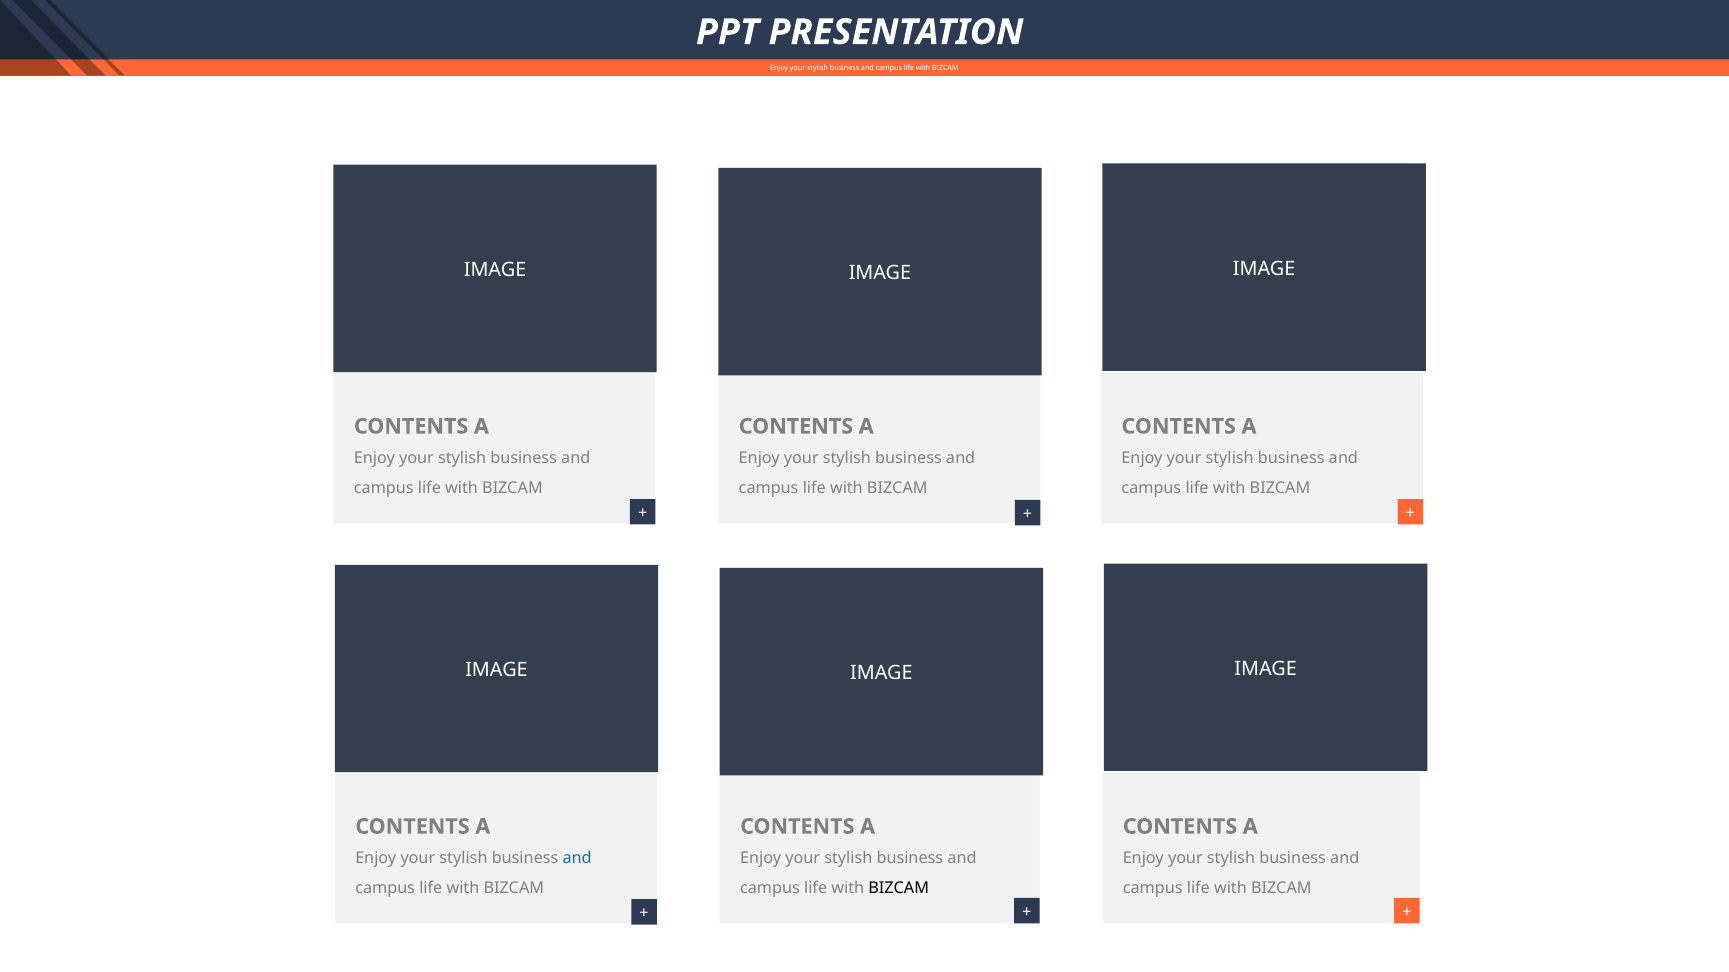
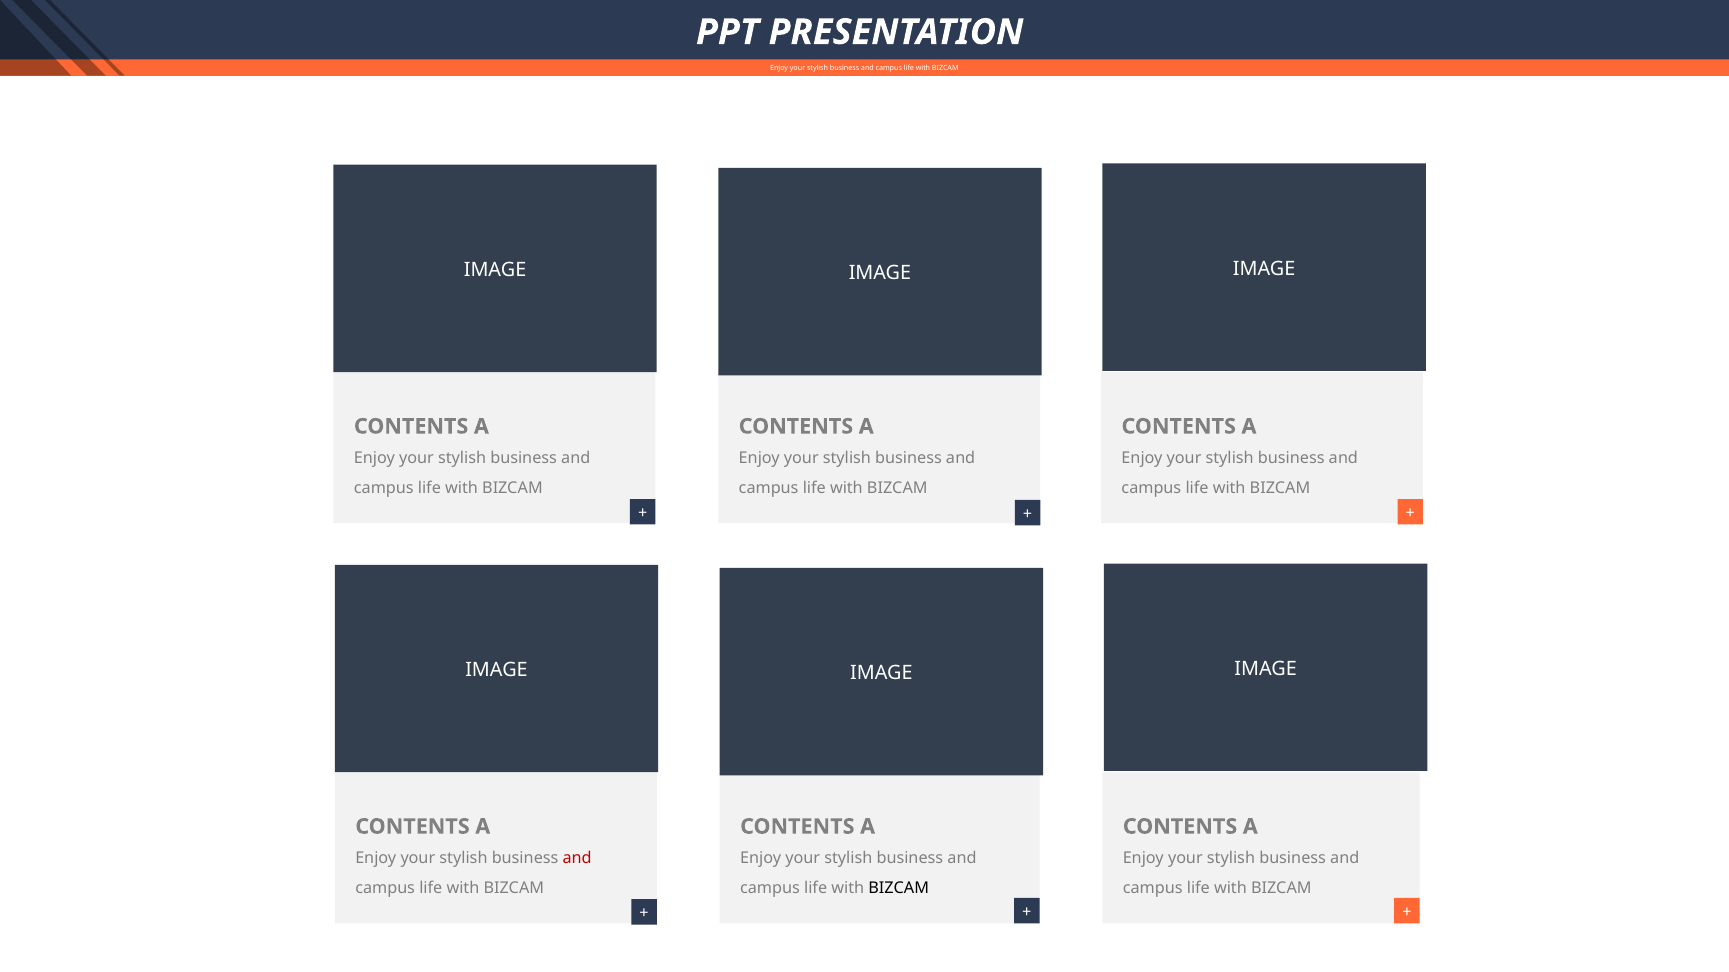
and colour: blue -> red (577, 859)
